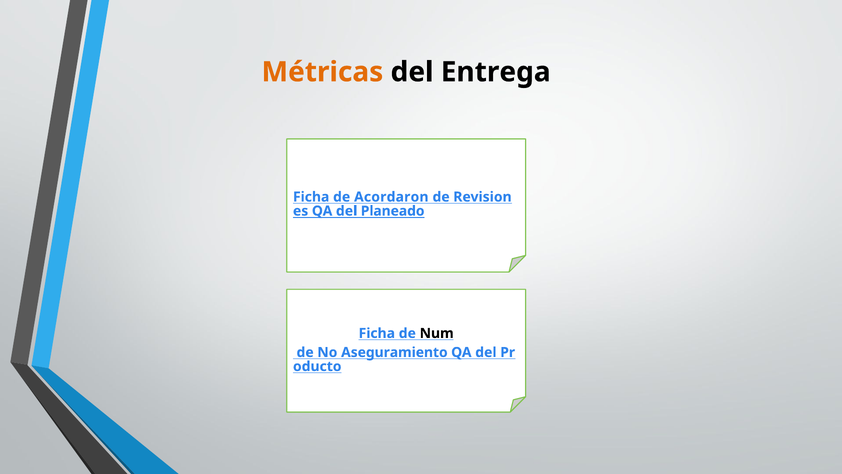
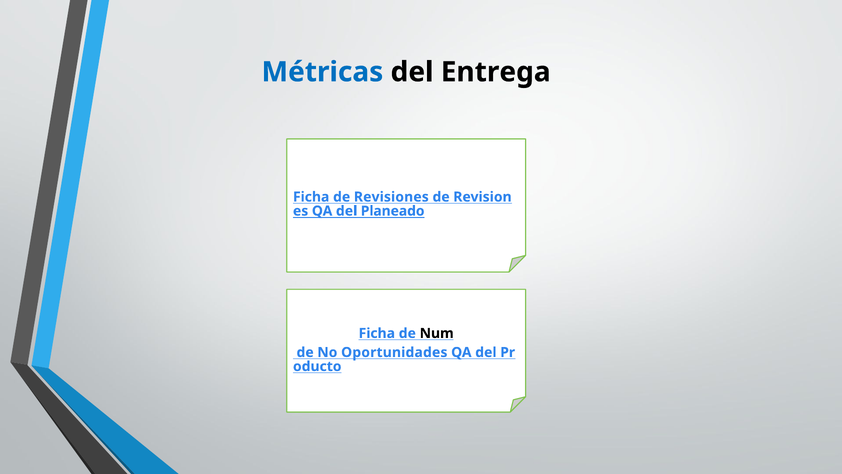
Métricas colour: orange -> blue (322, 72)
Acordaron: Acordaron -> Revisiones (391, 197)
Aseguramiento: Aseguramiento -> Oportunidades (394, 352)
